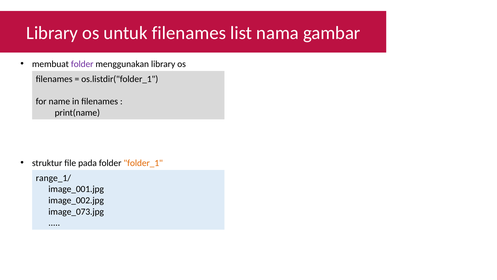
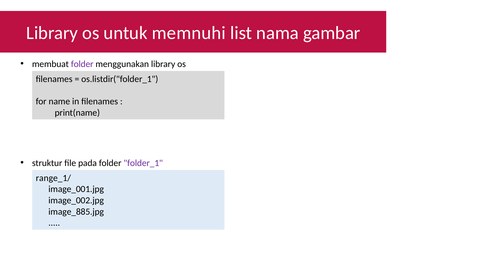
untuk filenames: filenames -> memnuhi (189, 33)
folder_1 colour: orange -> purple (143, 163)
image_073.jpg: image_073.jpg -> image_885.jpg (76, 211)
